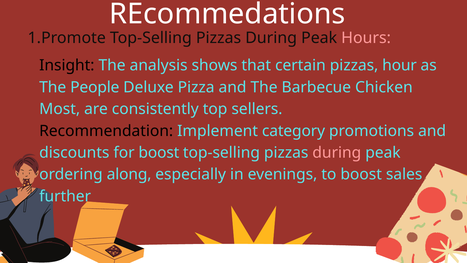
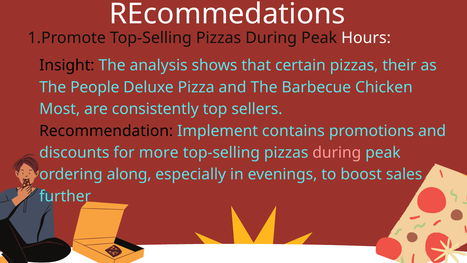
Hours colour: pink -> white (366, 38)
hour: hour -> their (399, 65)
category: category -> contains (293, 131)
for boost: boost -> more (159, 153)
